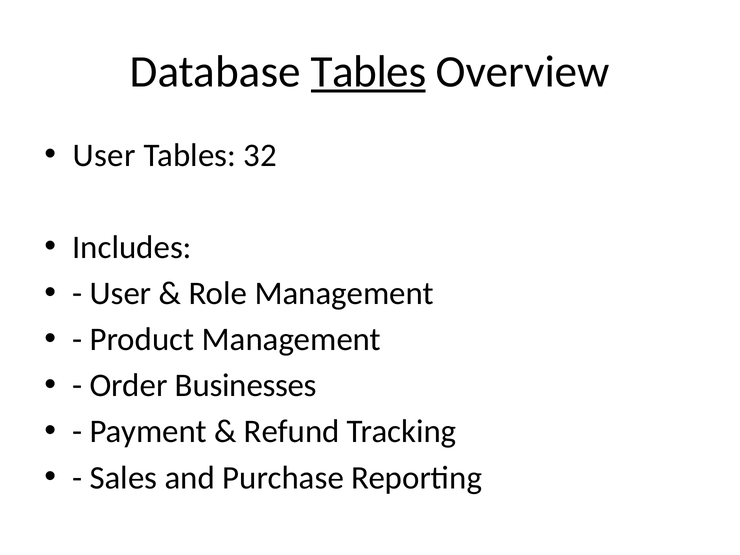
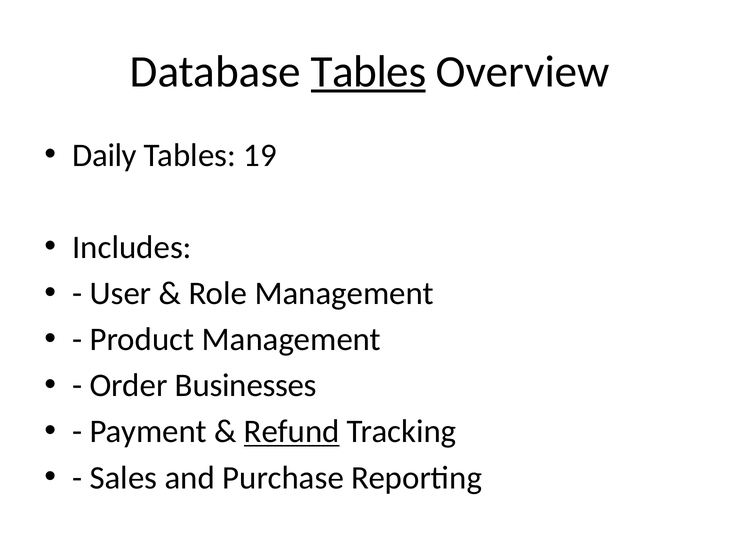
User: User -> Daily (104, 155)
32: 32 -> 19 (260, 155)
Refund underline: none -> present (292, 432)
